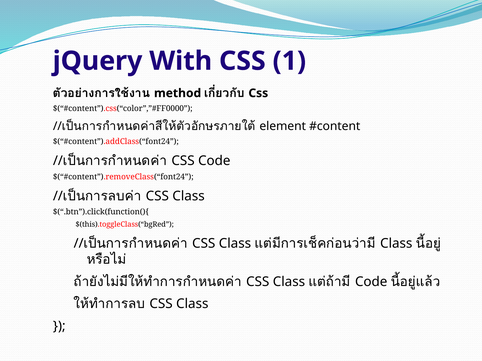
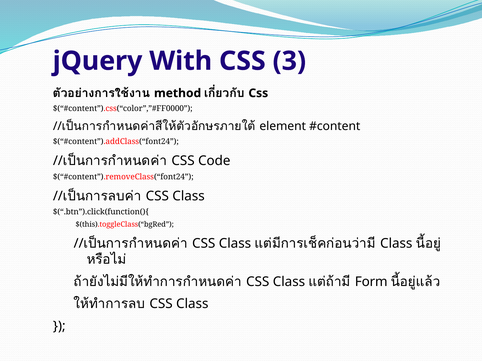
1: 1 -> 3 (289, 61)
Code: Code -> Form (371, 282)
